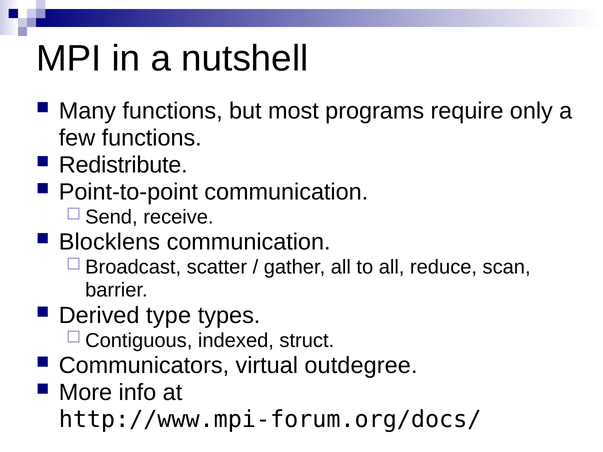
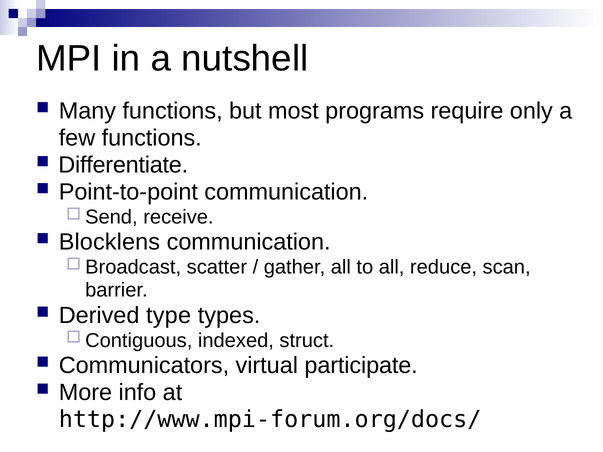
Redistribute: Redistribute -> Differentiate (123, 165)
outdegree: outdegree -> participate (361, 366)
